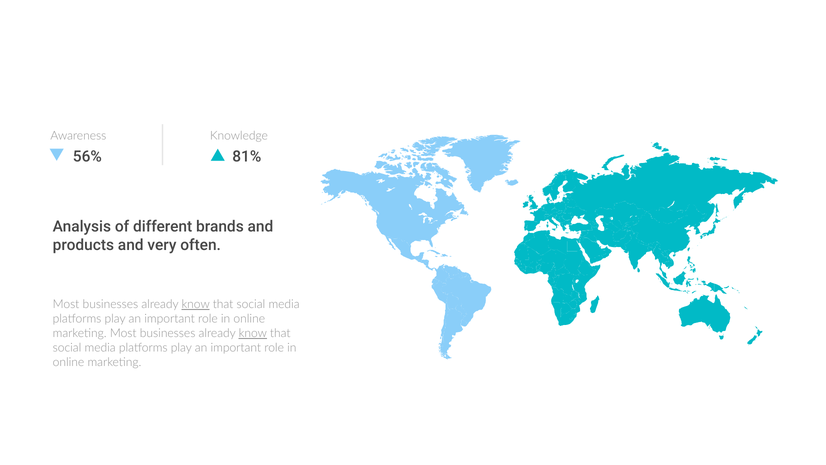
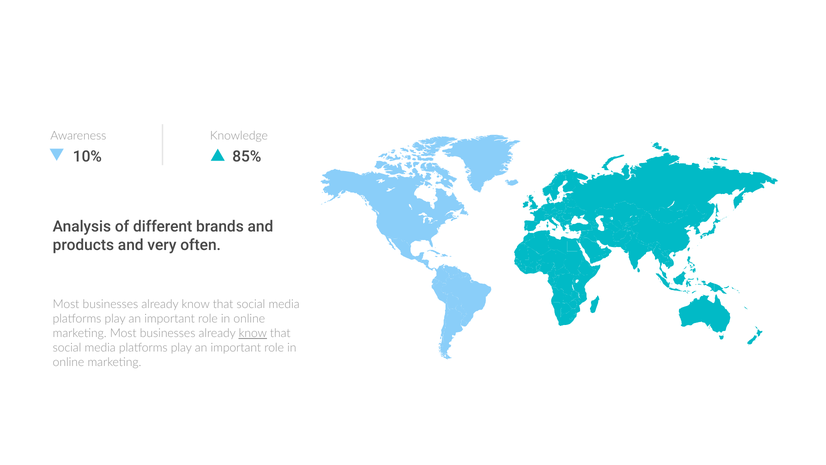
56%: 56% -> 10% (87, 157)
81%: 81% -> 85% (247, 157)
know underline: present -> none (196, 304)
